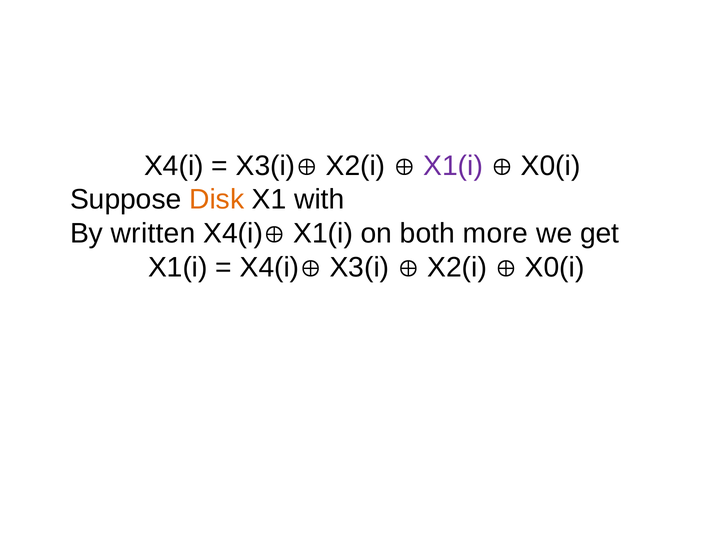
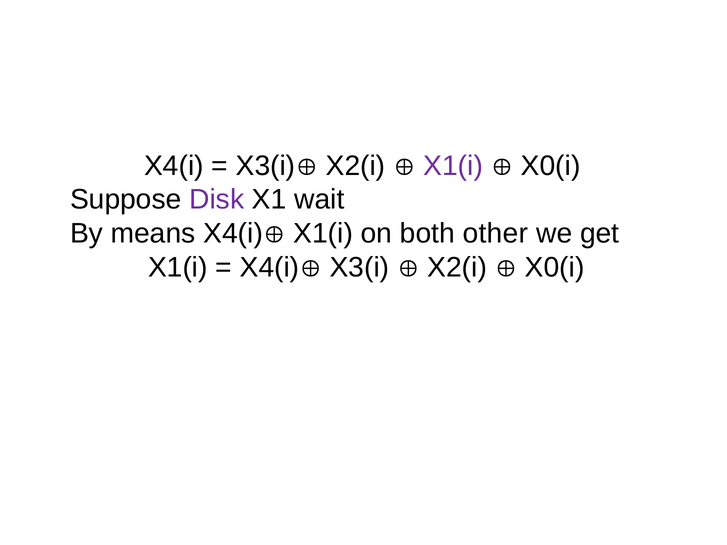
Disk colour: orange -> purple (217, 200)
with: with -> wait (319, 200)
written: written -> means (153, 234)
more: more -> other (495, 234)
